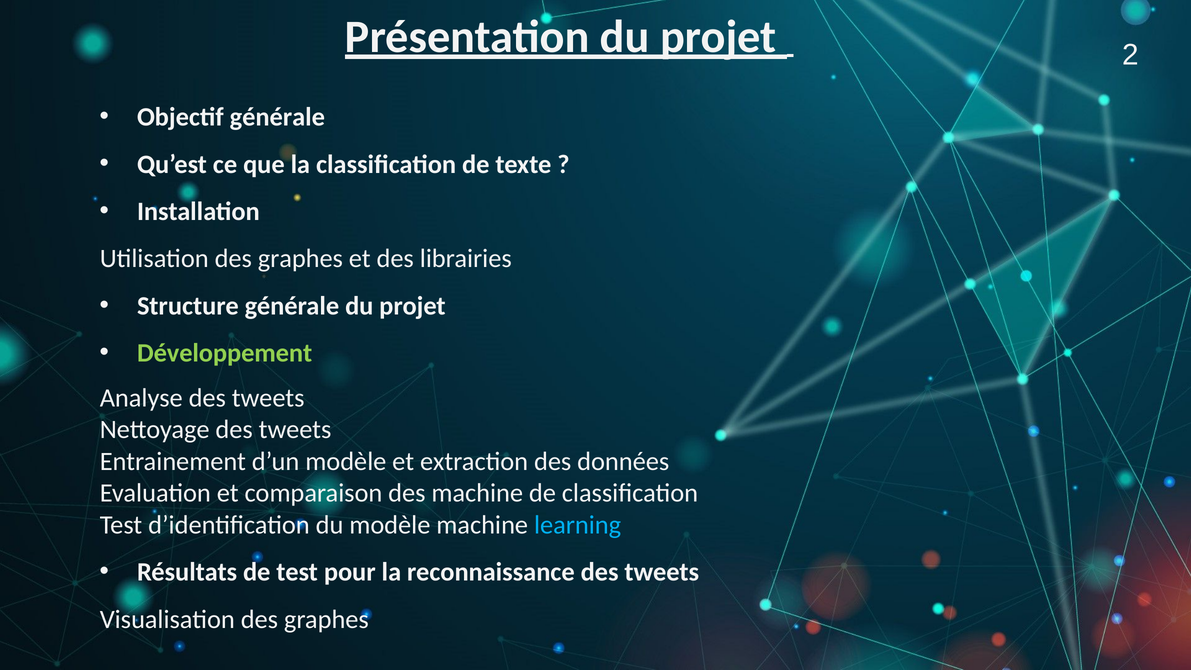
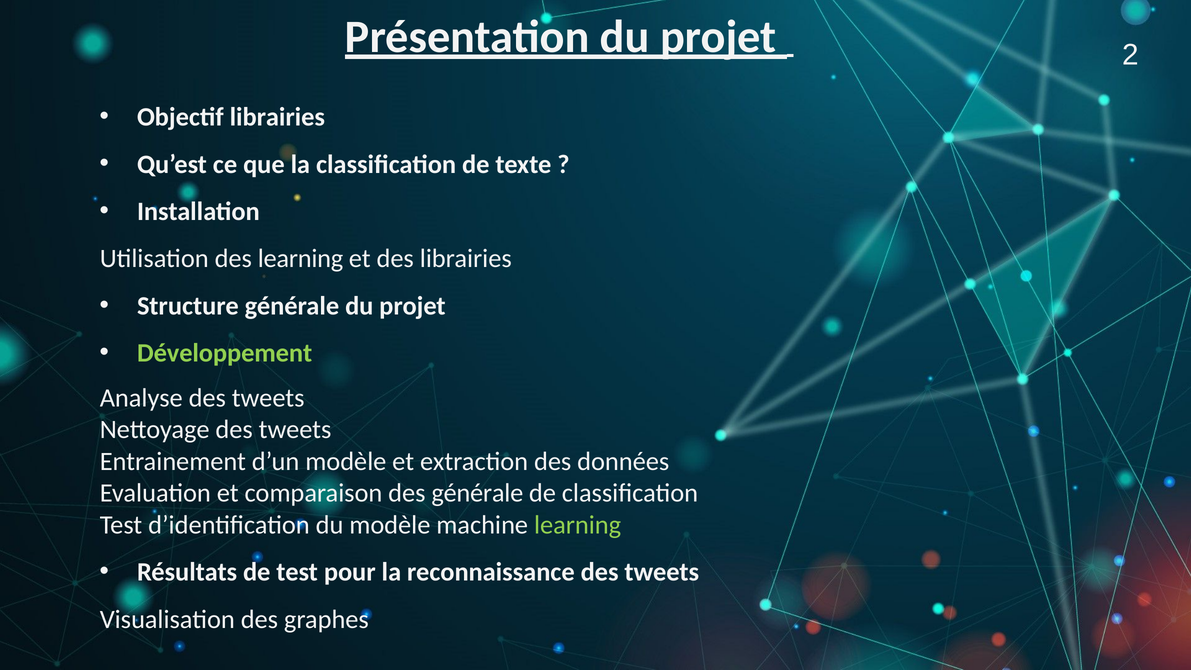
Objectif générale: générale -> librairies (277, 117)
Utilisation des graphes: graphes -> learning (301, 259)
des machine: machine -> générale (477, 493)
learning colour: light blue -> light green (578, 525)
